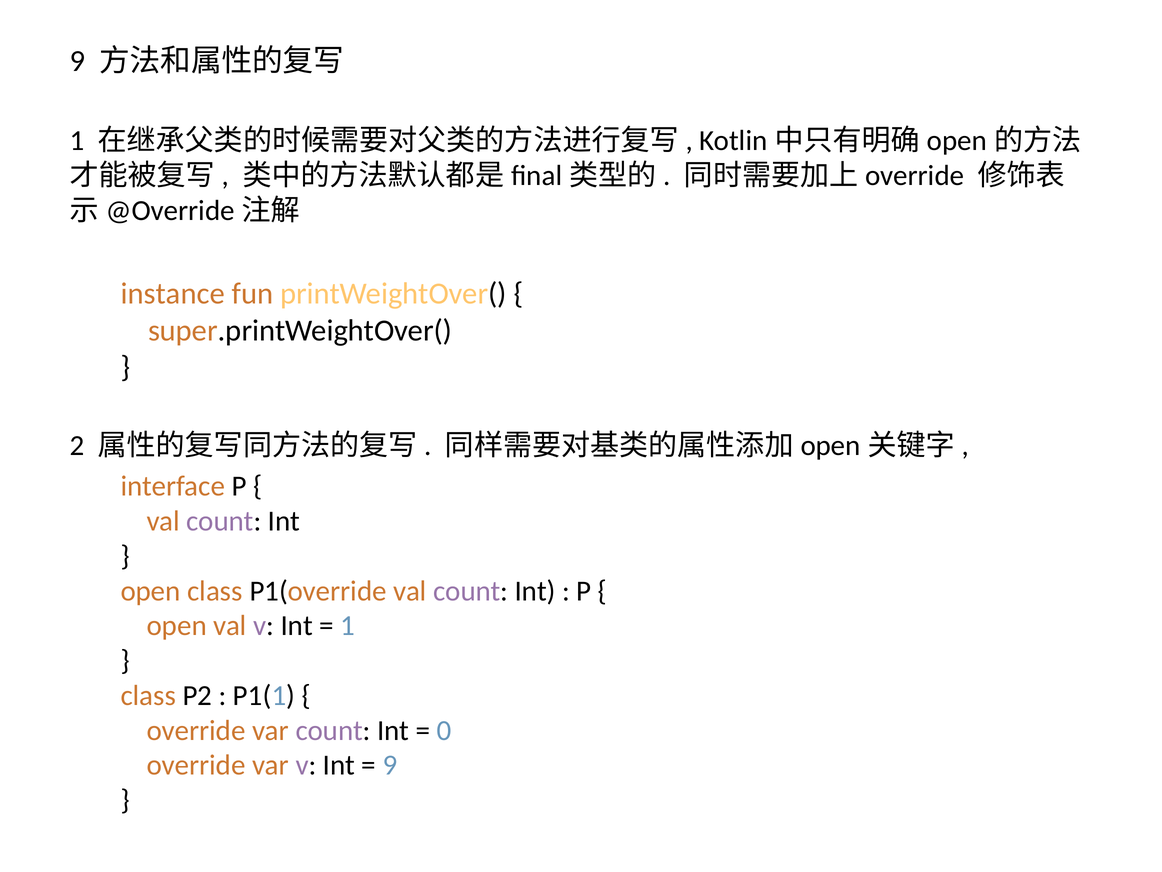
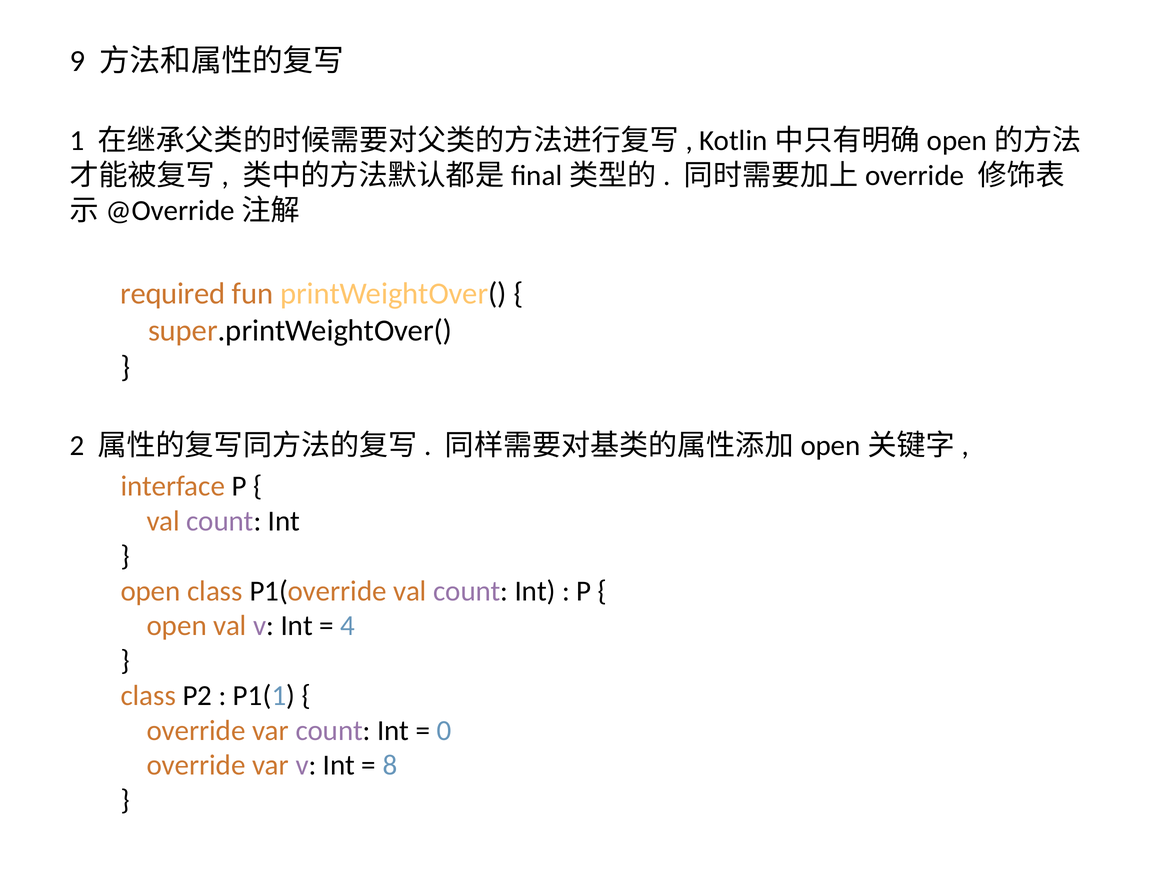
instance: instance -> required (173, 294)
1: 1 -> 4 (348, 625)
9: 9 -> 8 (390, 765)
